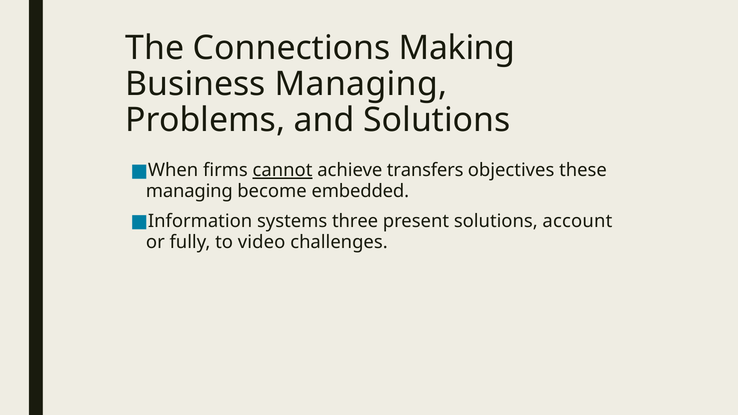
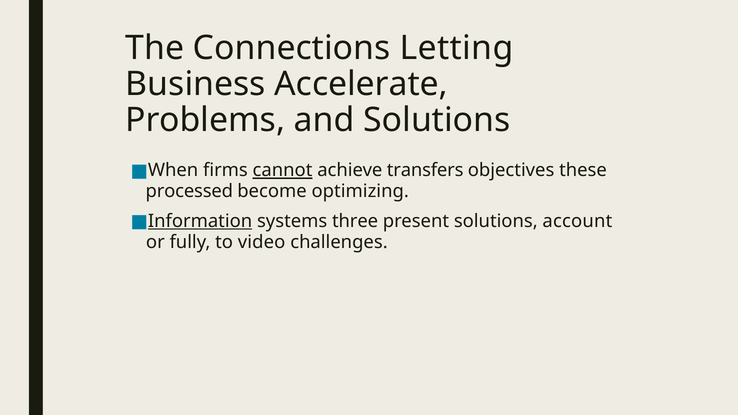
Making: Making -> Letting (457, 48)
Business Managing: Managing -> Accelerate (361, 84)
managing: managing -> processed (189, 191)
embedded: embedded -> optimizing (360, 191)
Information underline: none -> present (200, 221)
